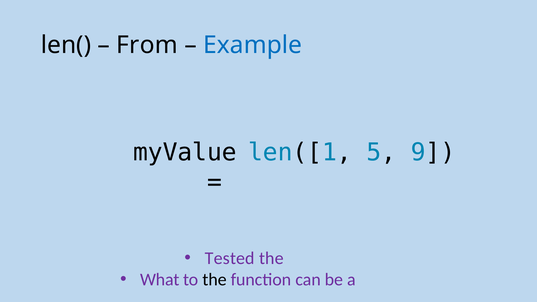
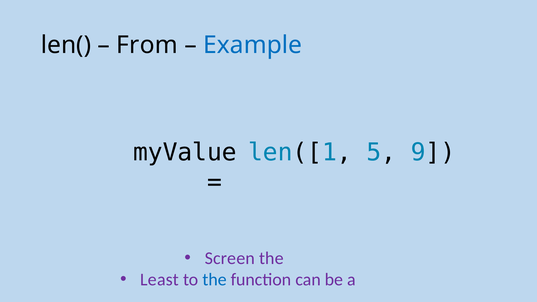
Tested: Tested -> Screen (230, 258)
What: What -> Least (160, 280)
the colour: black -> blue (215, 280)
